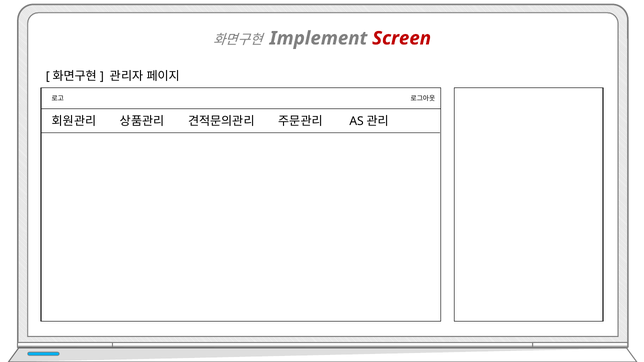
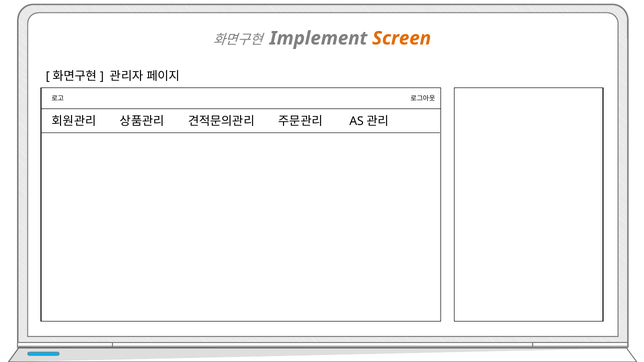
Screen colour: red -> orange (402, 38)
